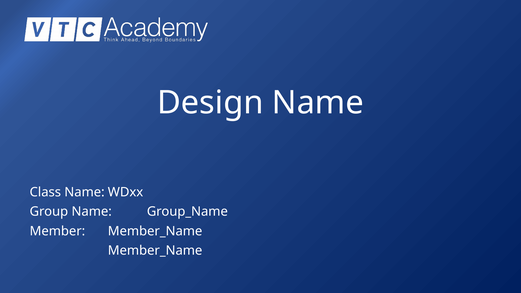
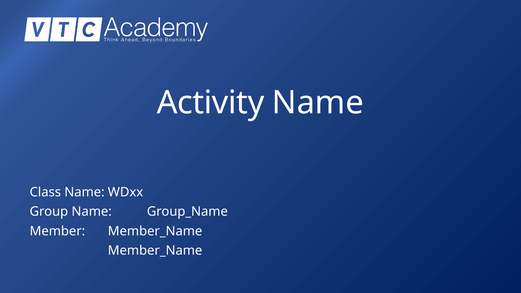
Design: Design -> Activity (211, 103)
